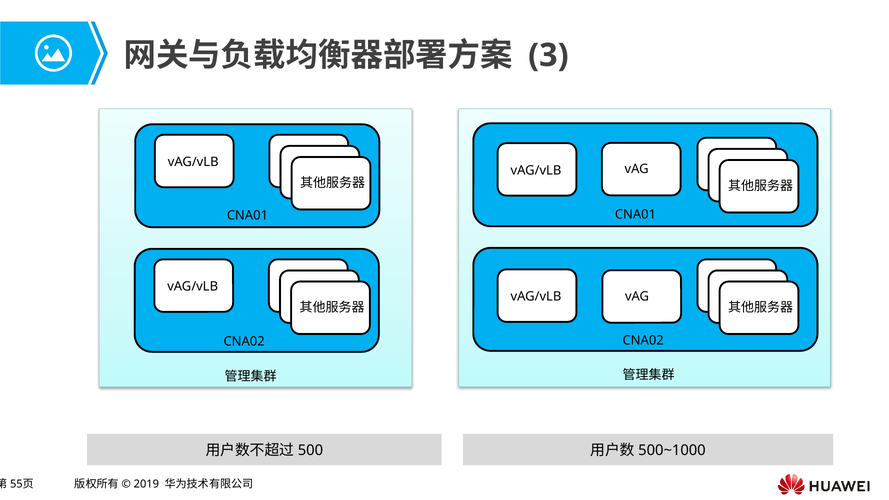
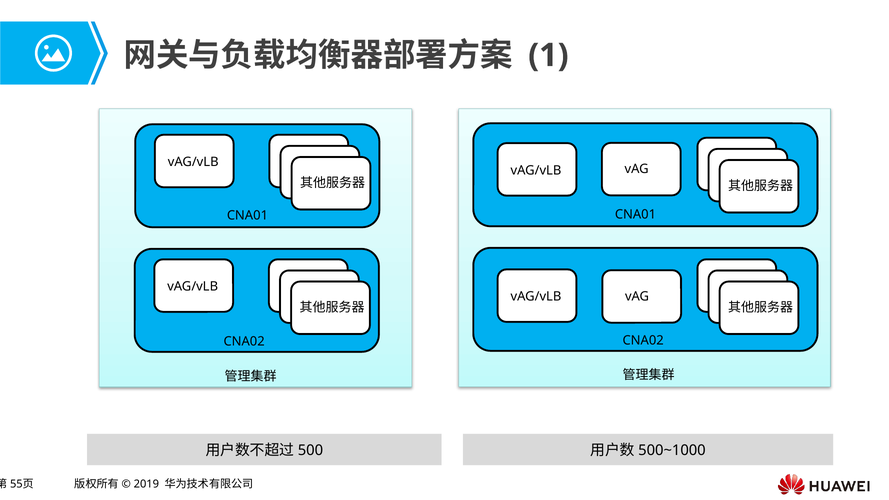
3: 3 -> 1 (548, 55)
